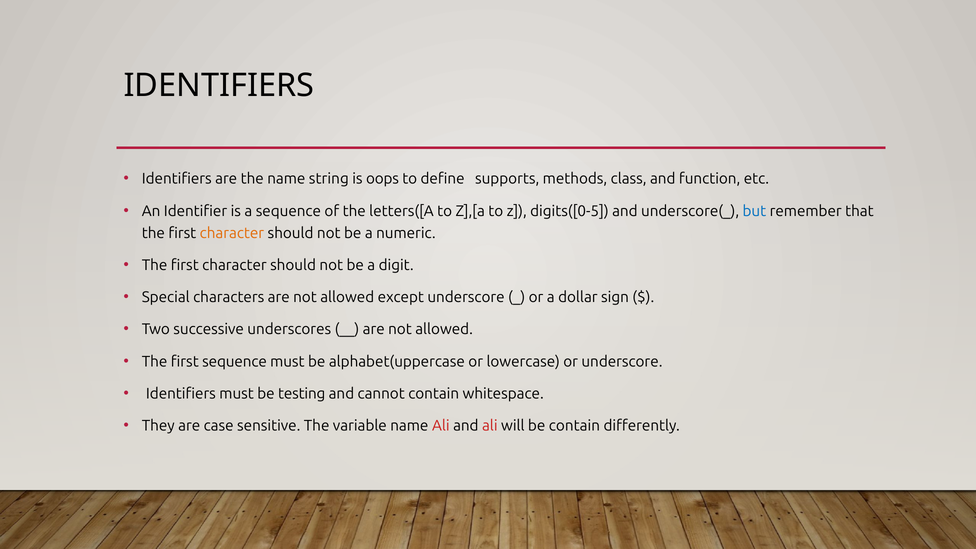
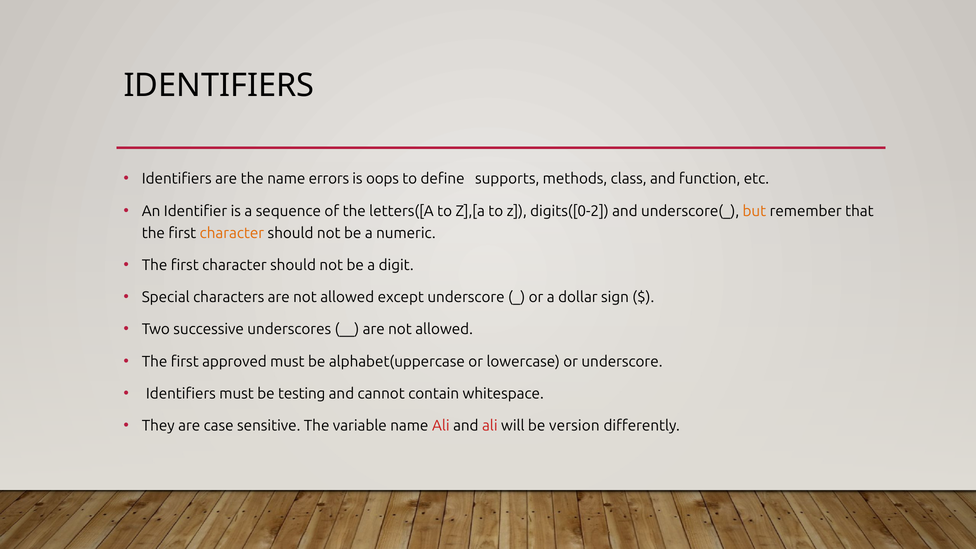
string: string -> errors (329, 179)
digits([0-5: digits([0-5 -> digits([0-2 (569, 211)
but colour: blue -> orange (754, 211)
first sequence: sequence -> approved (234, 362)
be contain: contain -> version (574, 426)
